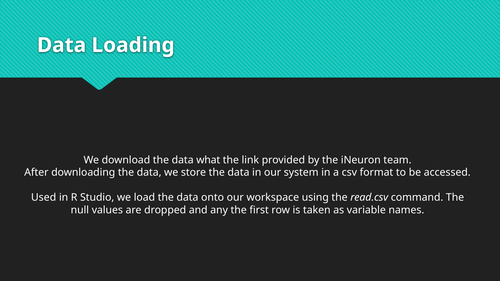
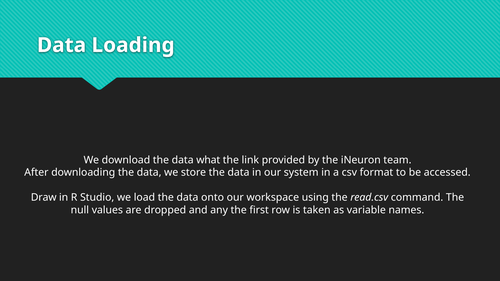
Used: Used -> Draw (44, 198)
